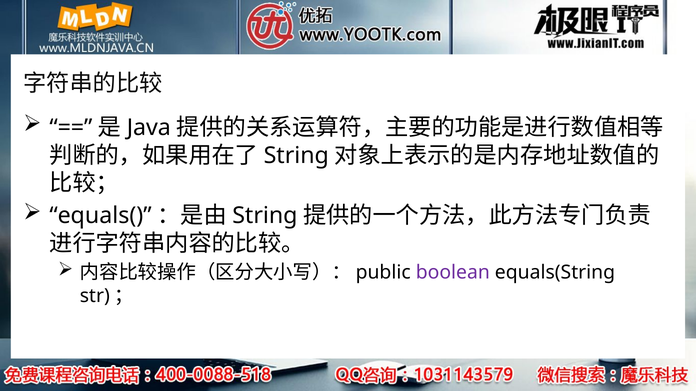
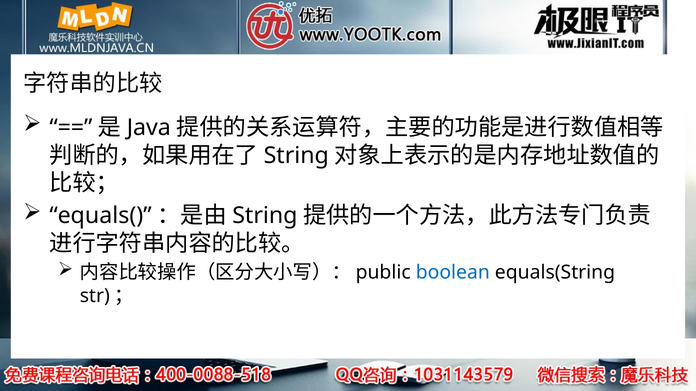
boolean colour: purple -> blue (453, 273)
